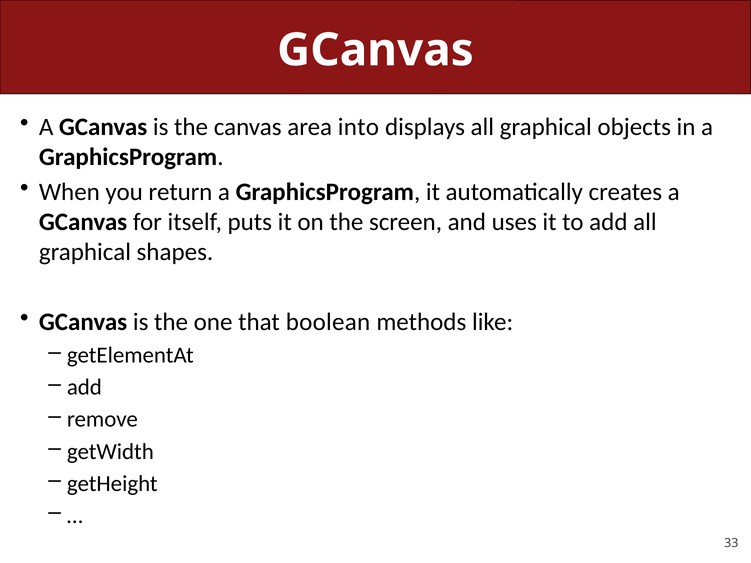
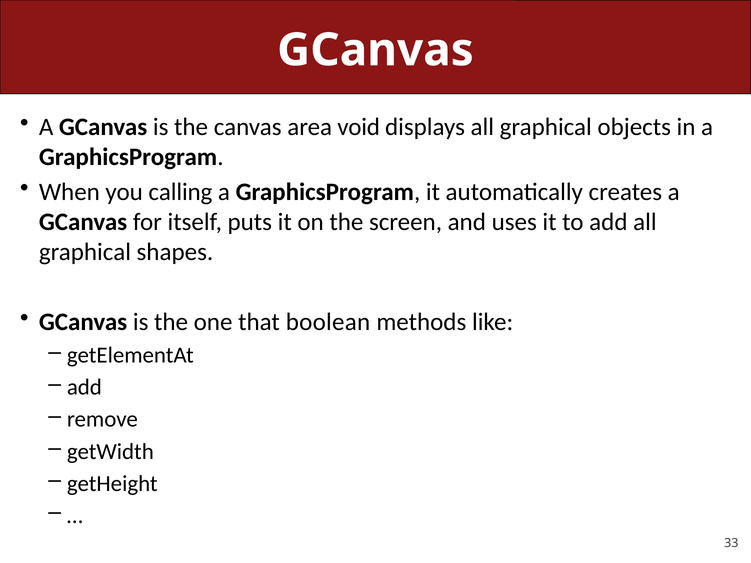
into: into -> void (359, 127)
return: return -> calling (180, 192)
